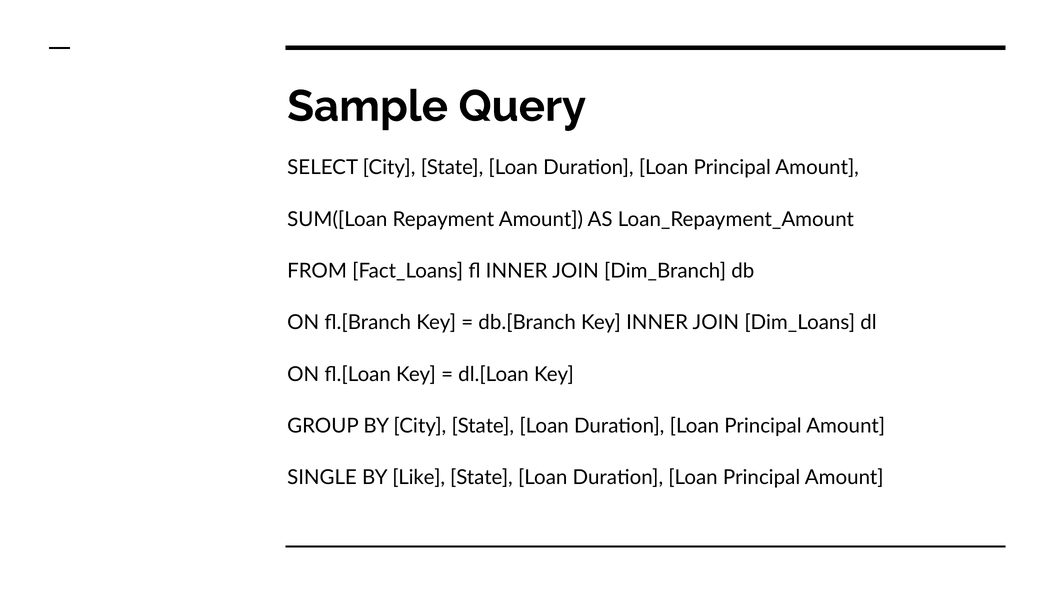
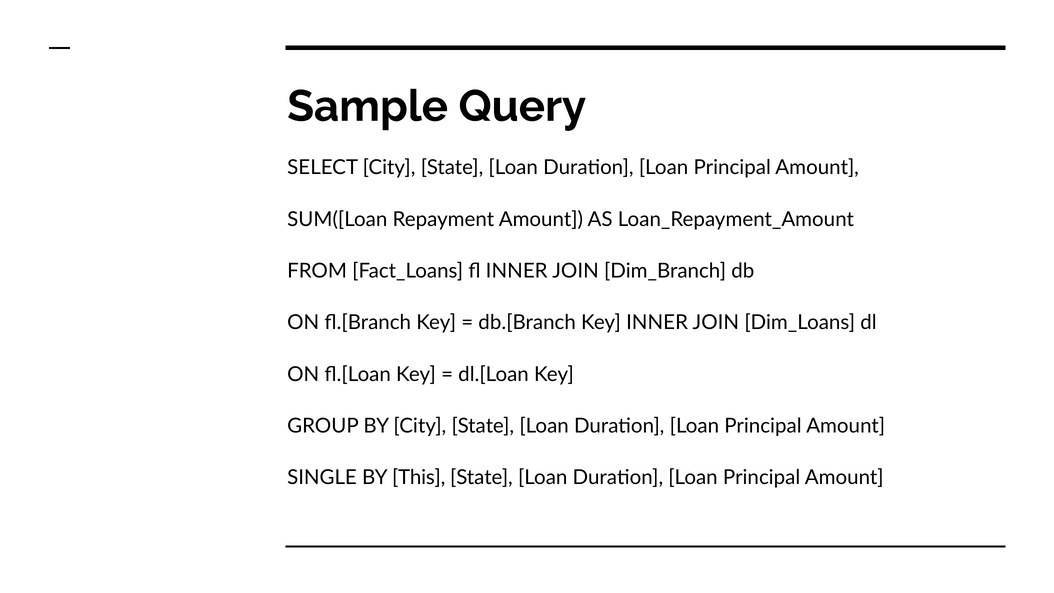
Like: Like -> This (419, 478)
